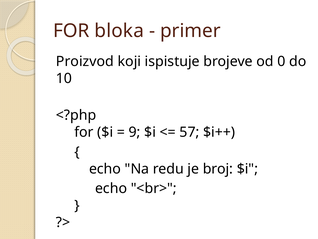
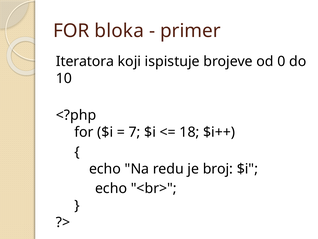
Proizvod: Proizvod -> Iteratora (85, 61)
9: 9 -> 7 (135, 132)
57: 57 -> 18 (189, 132)
